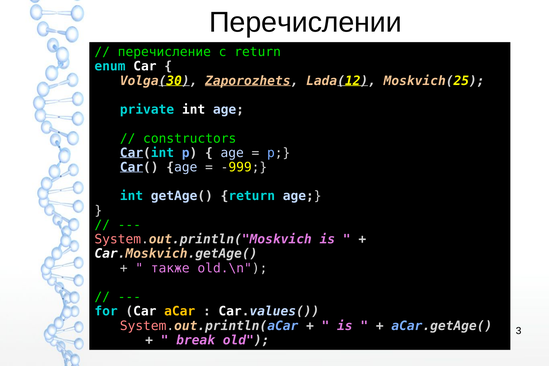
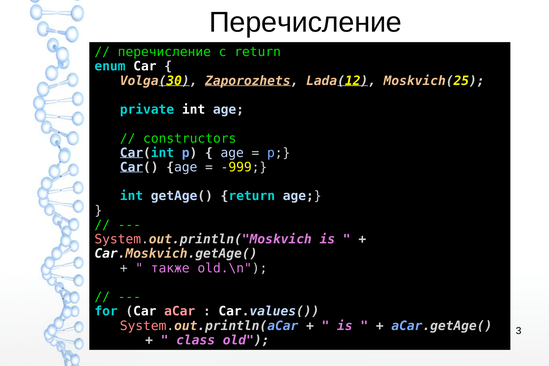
Перечислении: Перечислении -> Перечисление (305, 22)
aCar colour: yellow -> pink (180, 311)
break: break -> class (196, 340)
